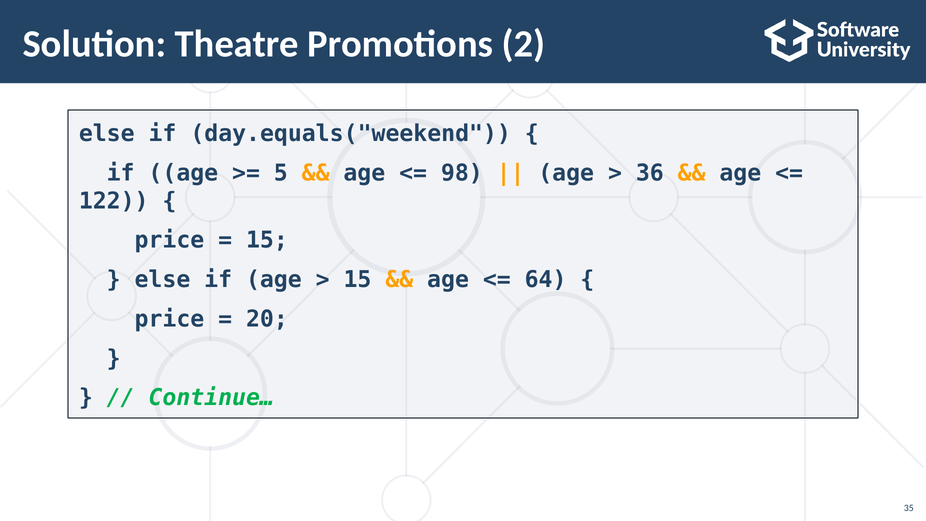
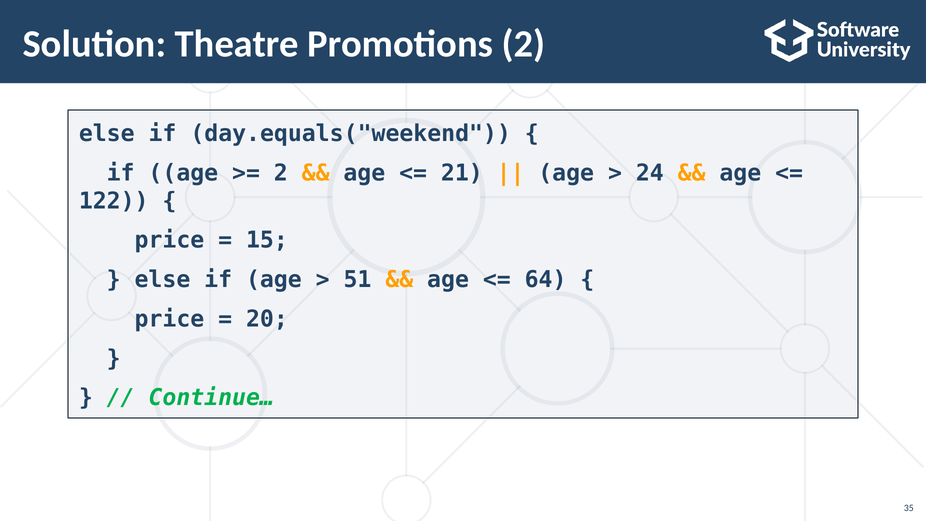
5: 5 -> 2 (281, 173)
98: 98 -> 21 (462, 173)
36: 36 -> 24 (650, 173)
15: 15 -> 51 (357, 280)
